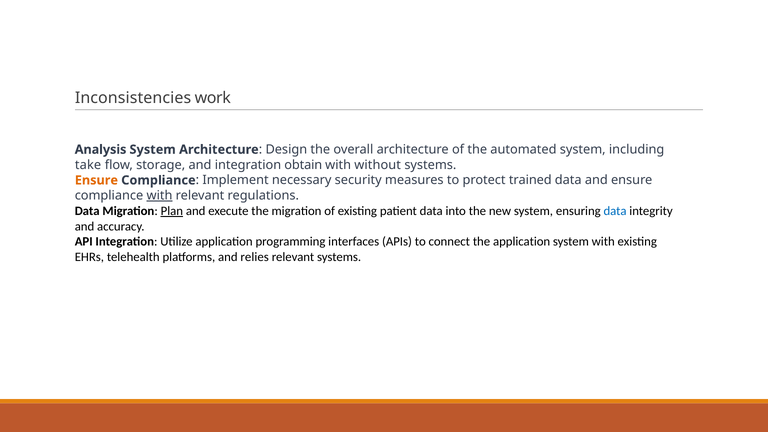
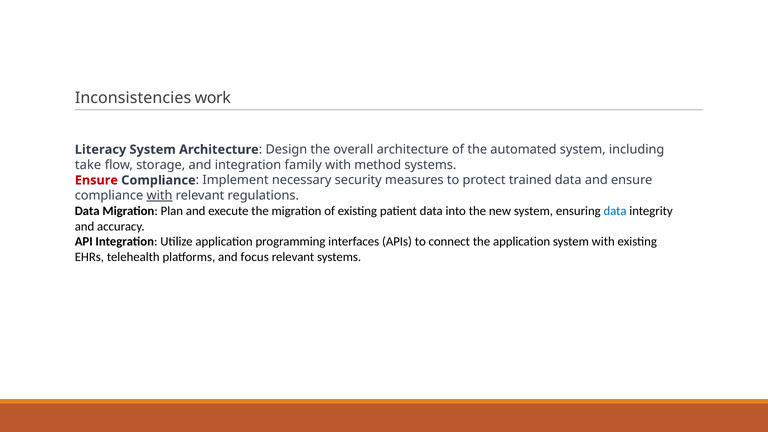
Analysis: Analysis -> Literacy (101, 150)
obtain: obtain -> family (303, 165)
without: without -> method (378, 165)
Ensure colour: orange -> red (96, 180)
Plan underline: present -> none (172, 211)
relies: relies -> focus (255, 257)
